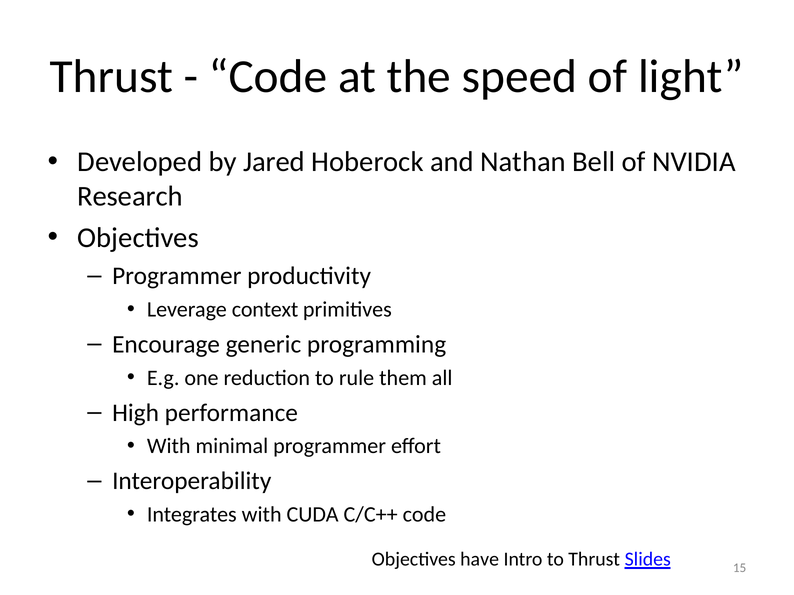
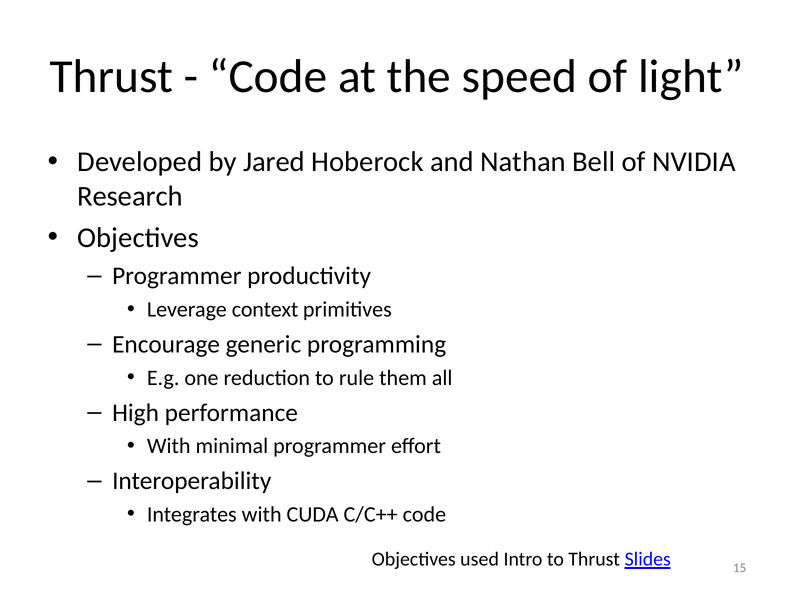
have: have -> used (480, 560)
